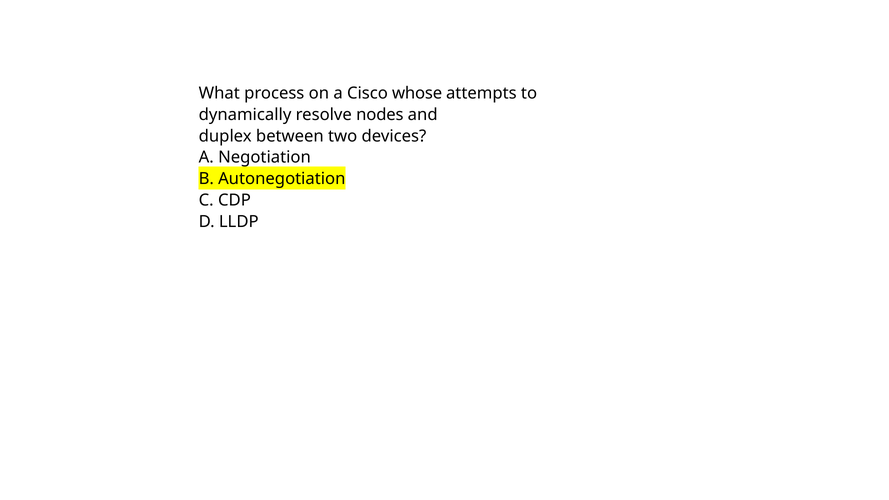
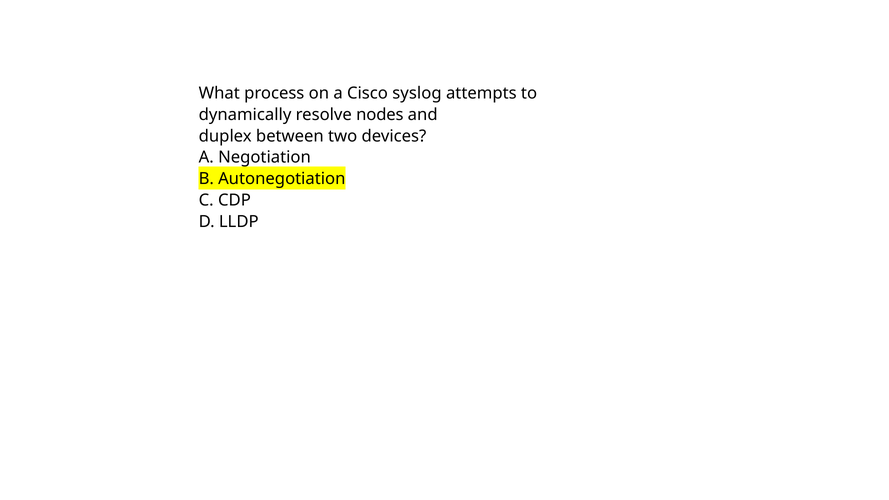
whose: whose -> syslog (417, 93)
